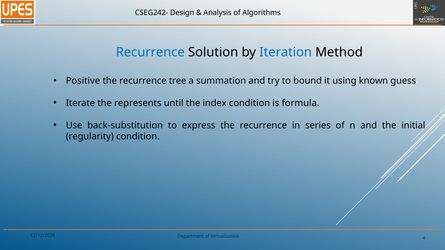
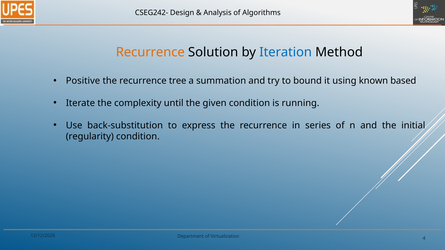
Recurrence colour: blue -> orange (150, 52)
guess: guess -> based (403, 81)
represents: represents -> complexity (138, 103)
index: index -> given (215, 103)
formula: formula -> running (301, 103)
